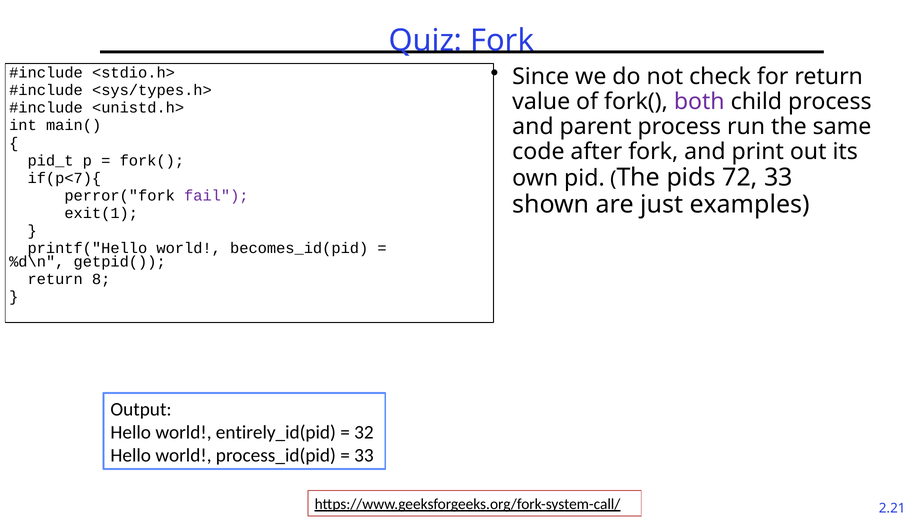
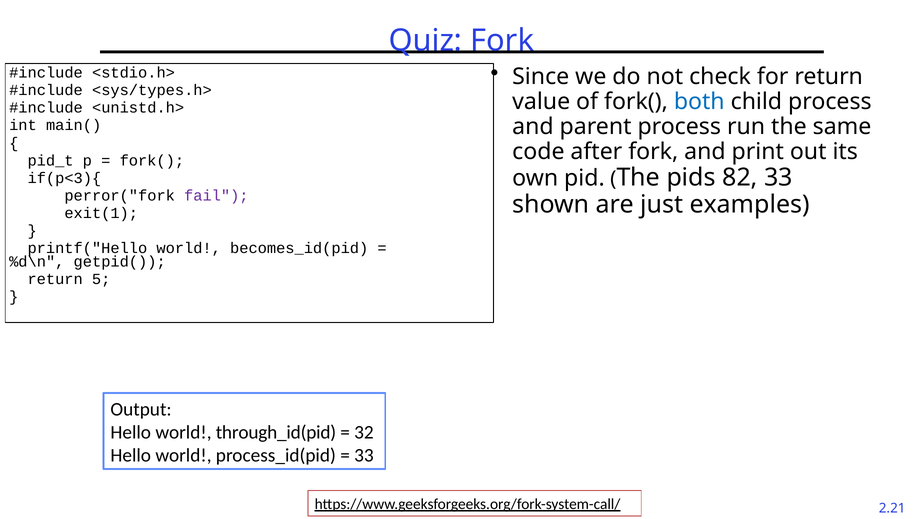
both colour: purple -> blue (699, 102)
72: 72 -> 82 (740, 178)
if(p<7){: if(p<7){ -> if(p<3){ (64, 178)
8: 8 -> 5 (101, 280)
entirely_id(pid: entirely_id(pid -> through_id(pid (276, 433)
